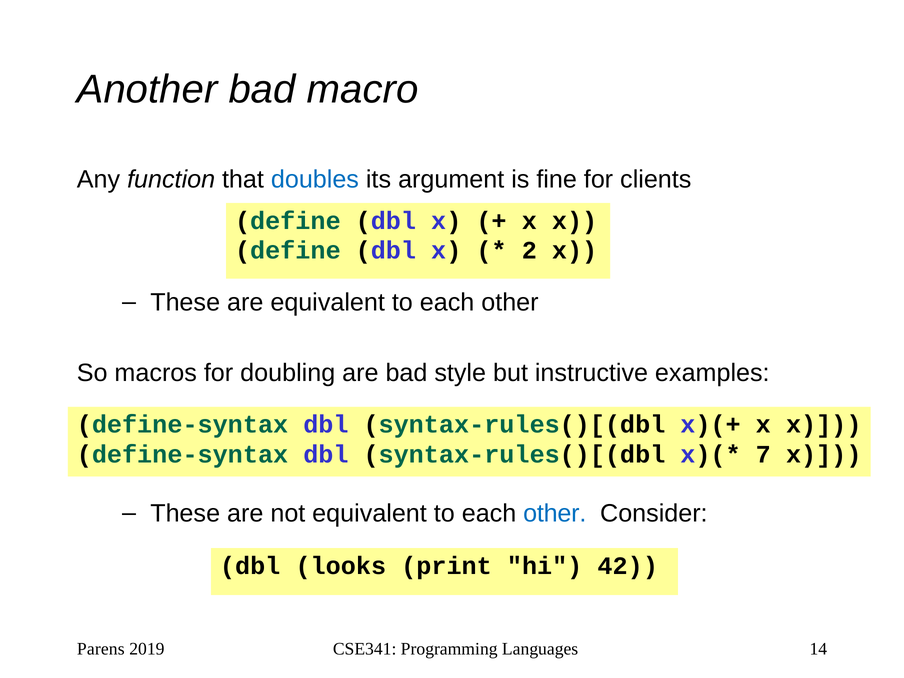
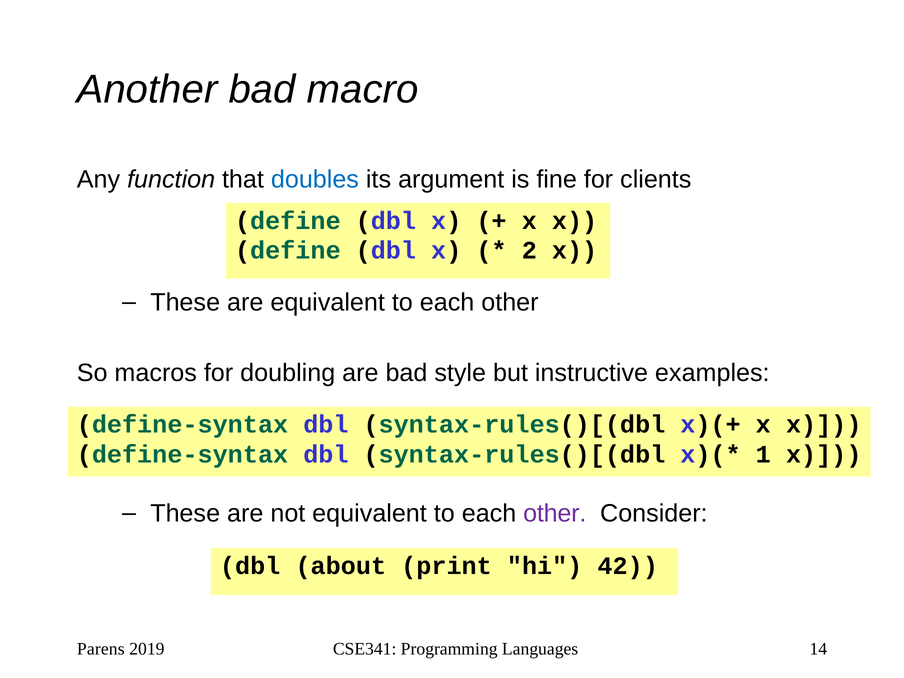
7: 7 -> 1 (763, 454)
other colour: blue -> purple (555, 514)
looks: looks -> about (341, 566)
